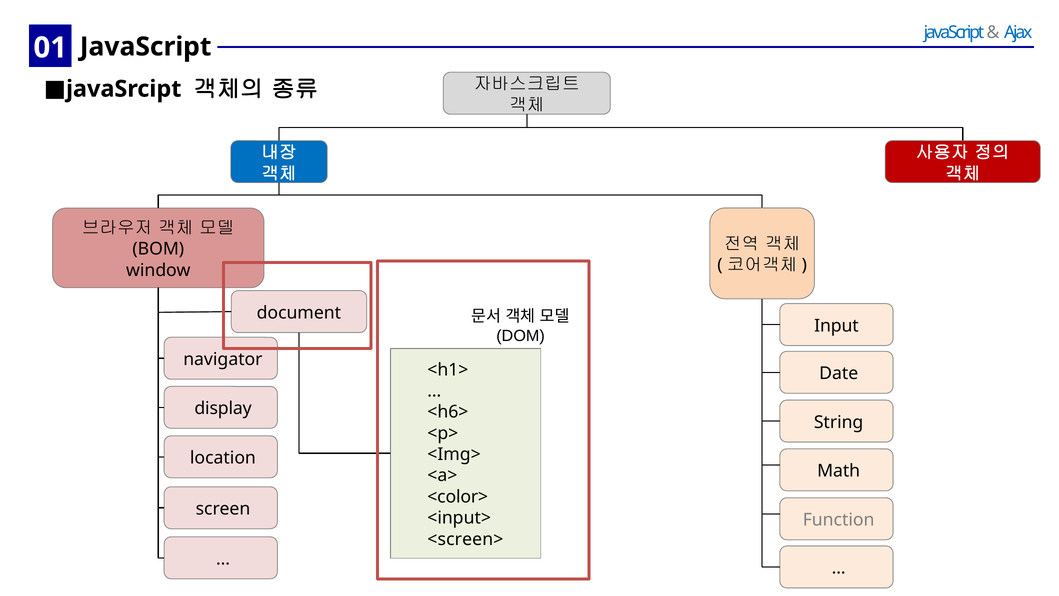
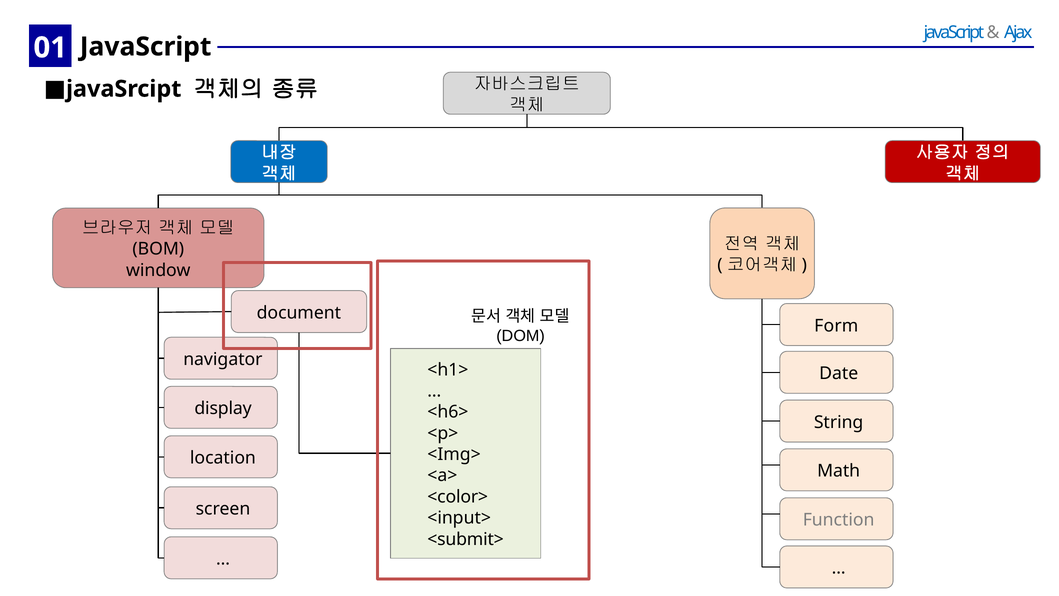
Input: Input -> Form (836, 326)
<screen>: <screen> -> <submit> (466, 539)
